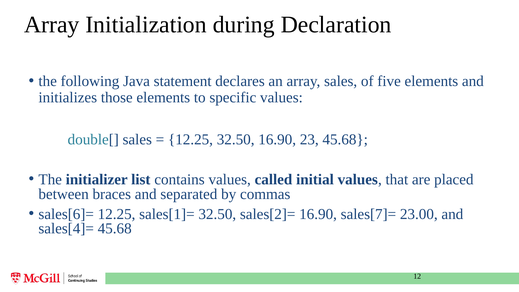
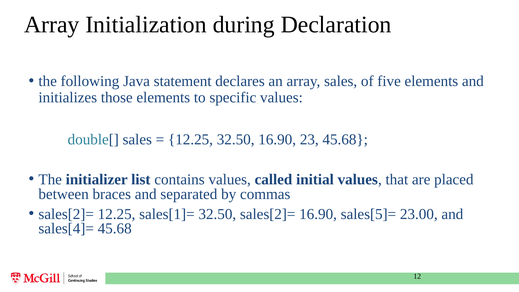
sales[6]=: sales[6]= -> sales[2]= (66, 214)
sales[7]=: sales[7]= -> sales[5]= (368, 214)
